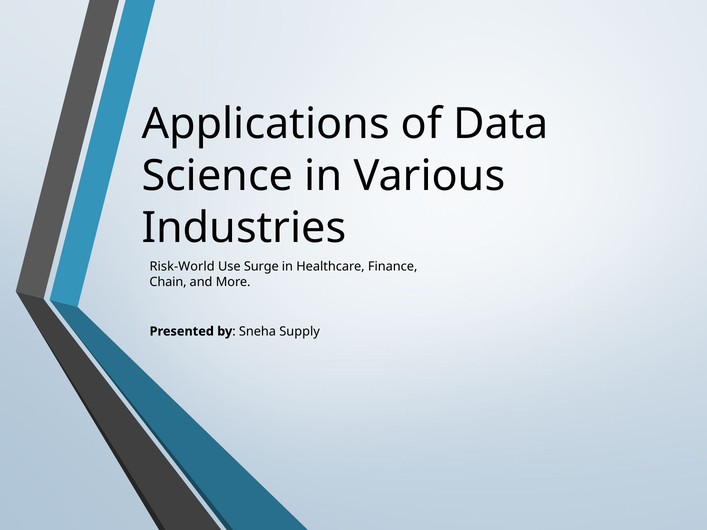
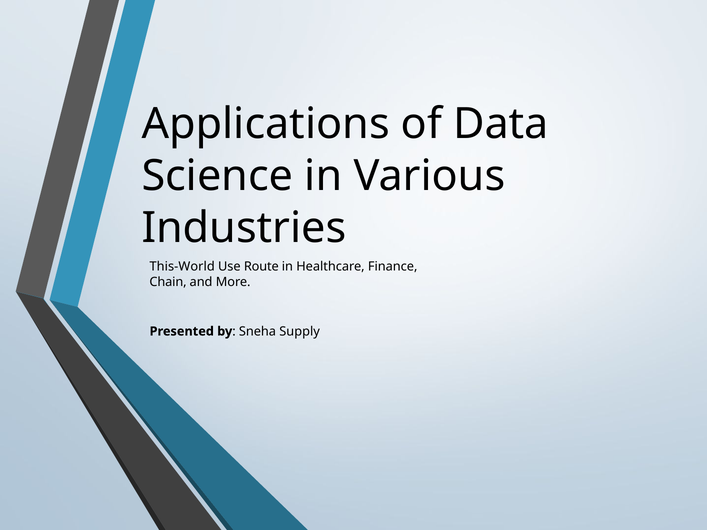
Risk-World: Risk-World -> This-World (182, 267)
Surge: Surge -> Route (261, 267)
